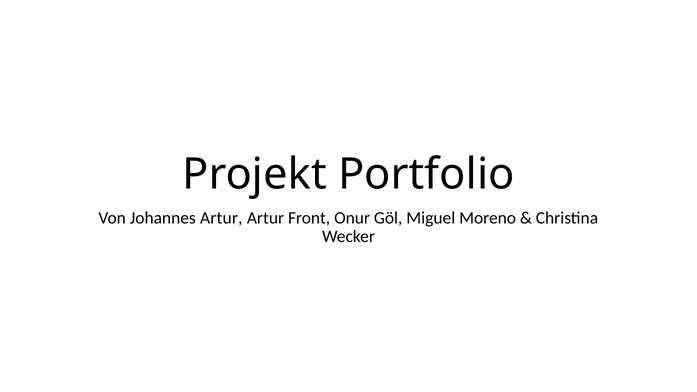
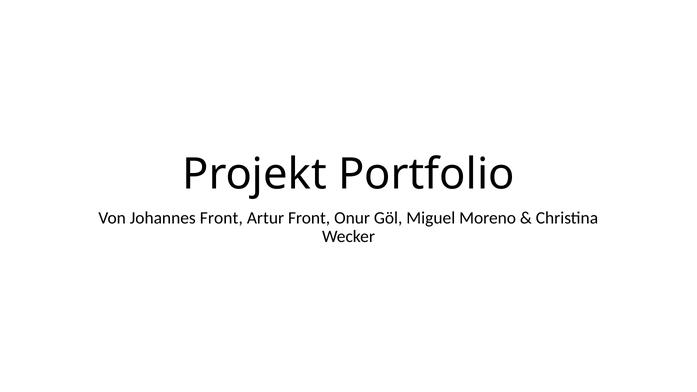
Johannes Artur: Artur -> Front (221, 218)
